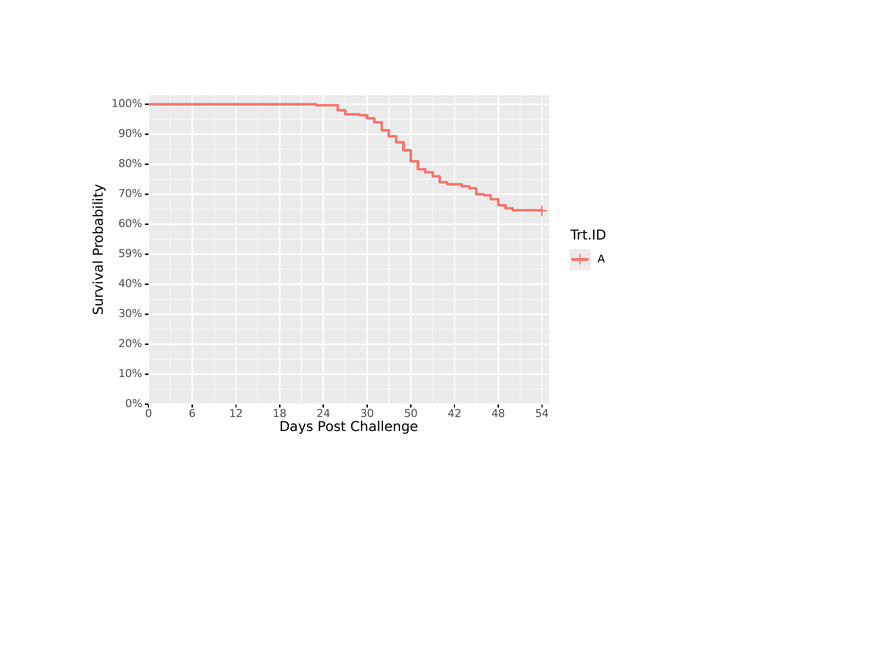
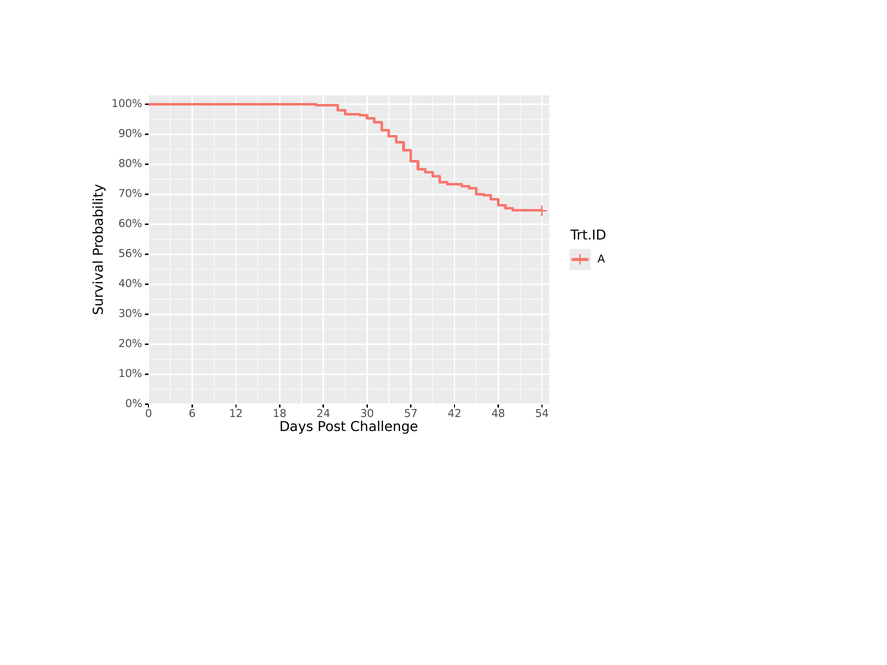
59%: 59% -> 56% (130, 254)
50: 50 -> 57 (411, 414)
